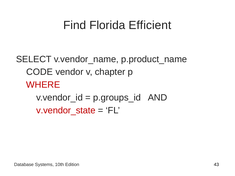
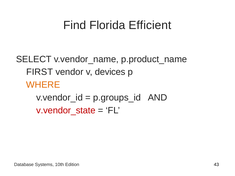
CODE: CODE -> FIRST (40, 72)
chapter: chapter -> devices (110, 72)
WHERE colour: red -> orange (43, 85)
